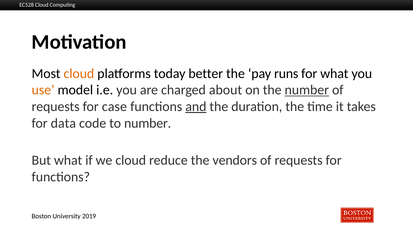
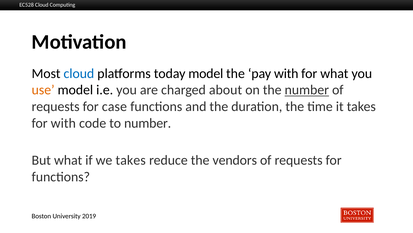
cloud colour: orange -> blue (79, 73)
today better: better -> model (206, 73)
pay runs: runs -> with (286, 73)
and underline: present -> none (196, 106)
for data: data -> with (63, 123)
we cloud: cloud -> takes (131, 160)
